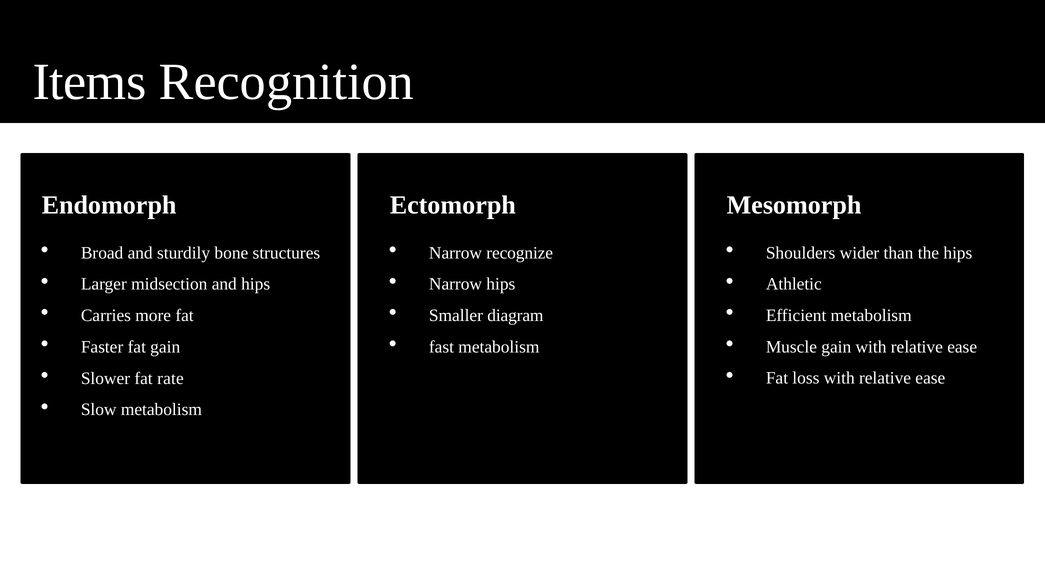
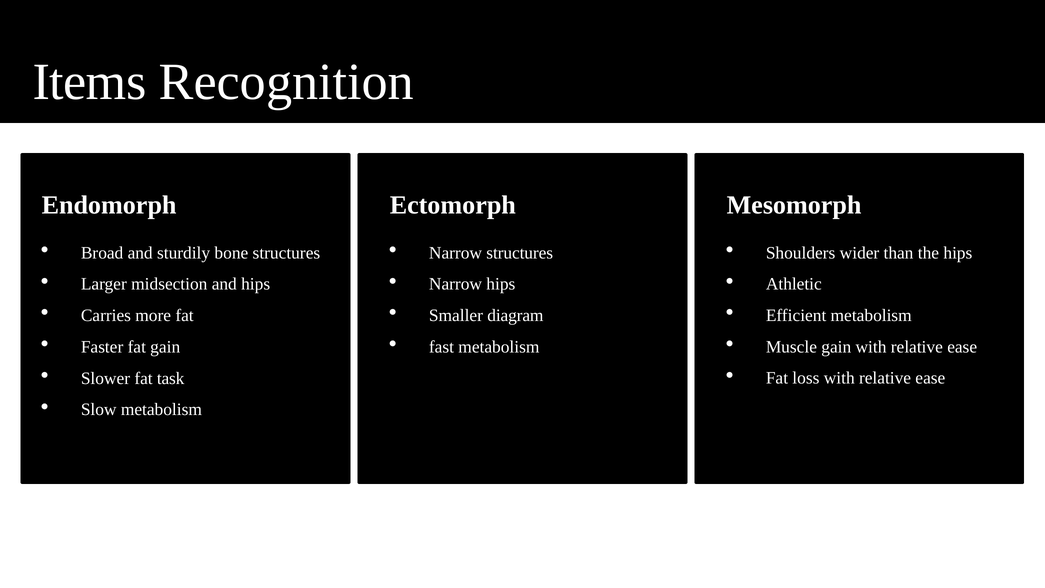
Narrow recognize: recognize -> structures (520, 253)
rate: rate -> task (171, 378)
